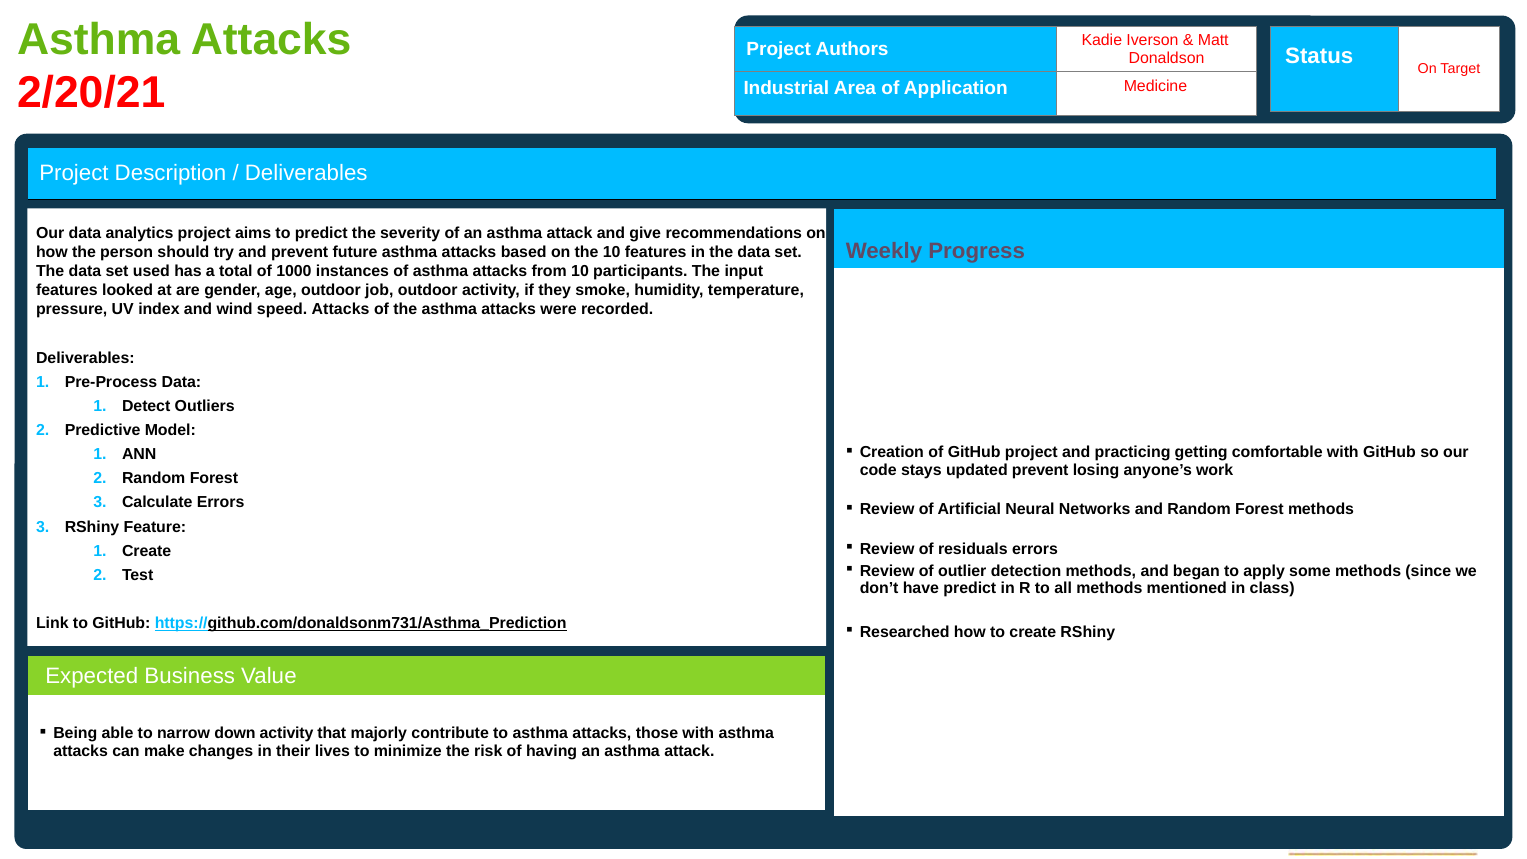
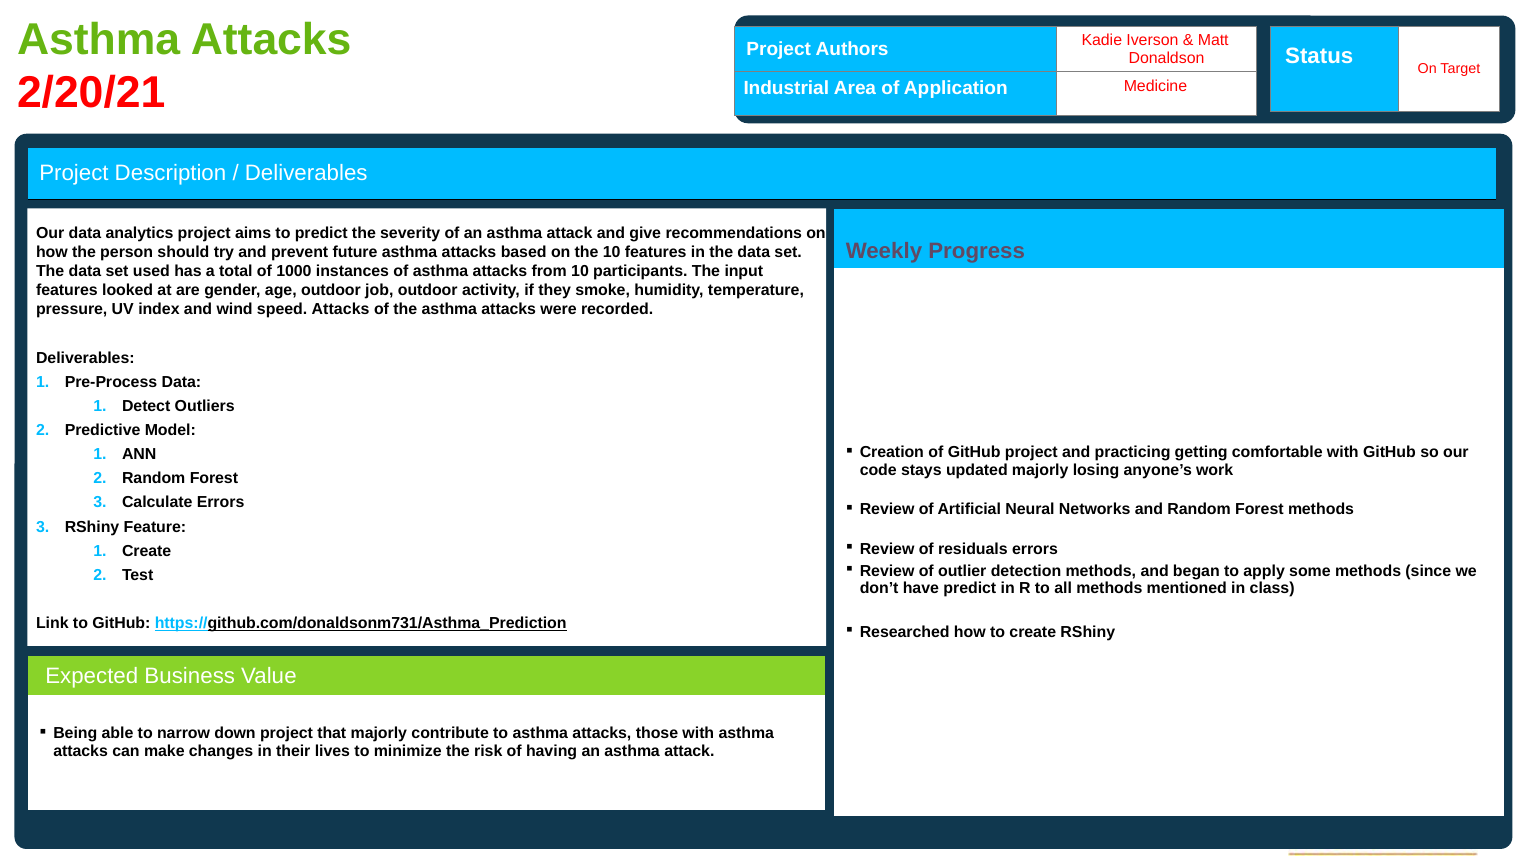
updated prevent: prevent -> majorly (1040, 470)
down activity: activity -> project (287, 733)
